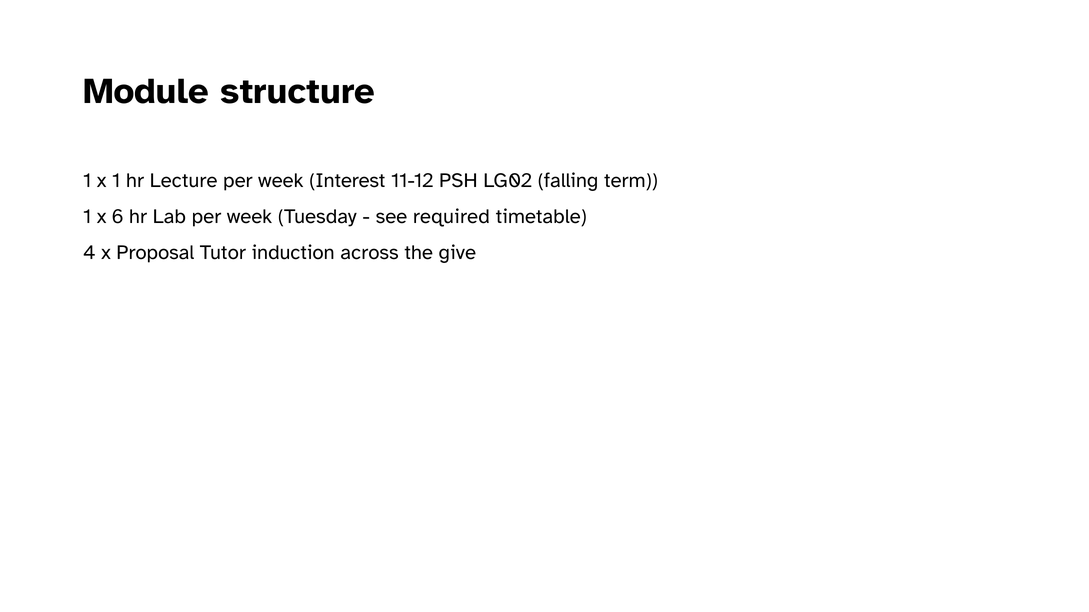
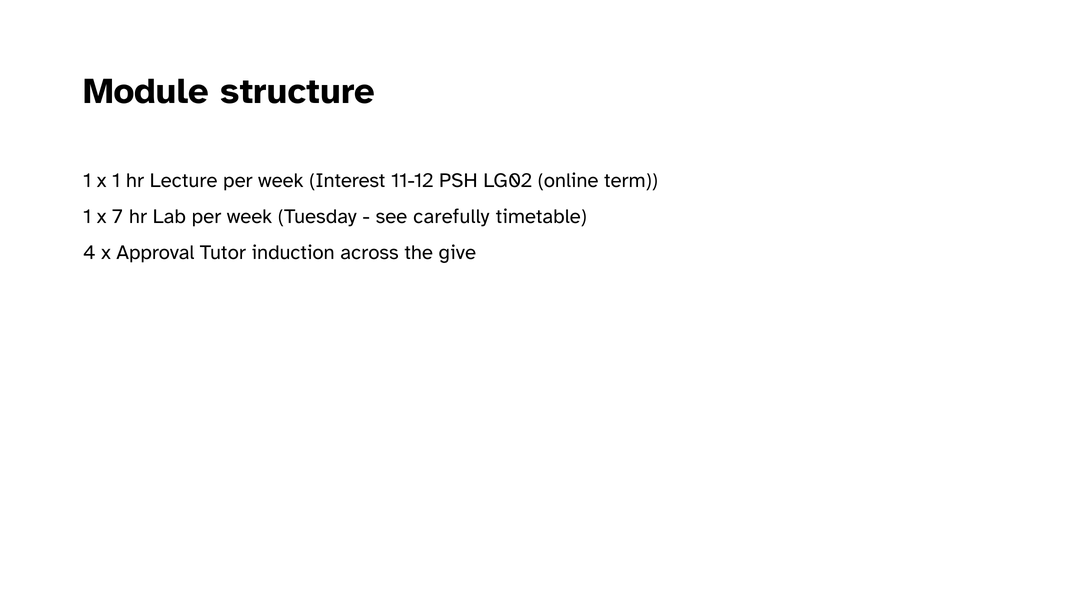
falling: falling -> online (568, 181)
6: 6 -> 7 (118, 217)
required: required -> carefully (451, 217)
Proposal: Proposal -> Approval (155, 253)
